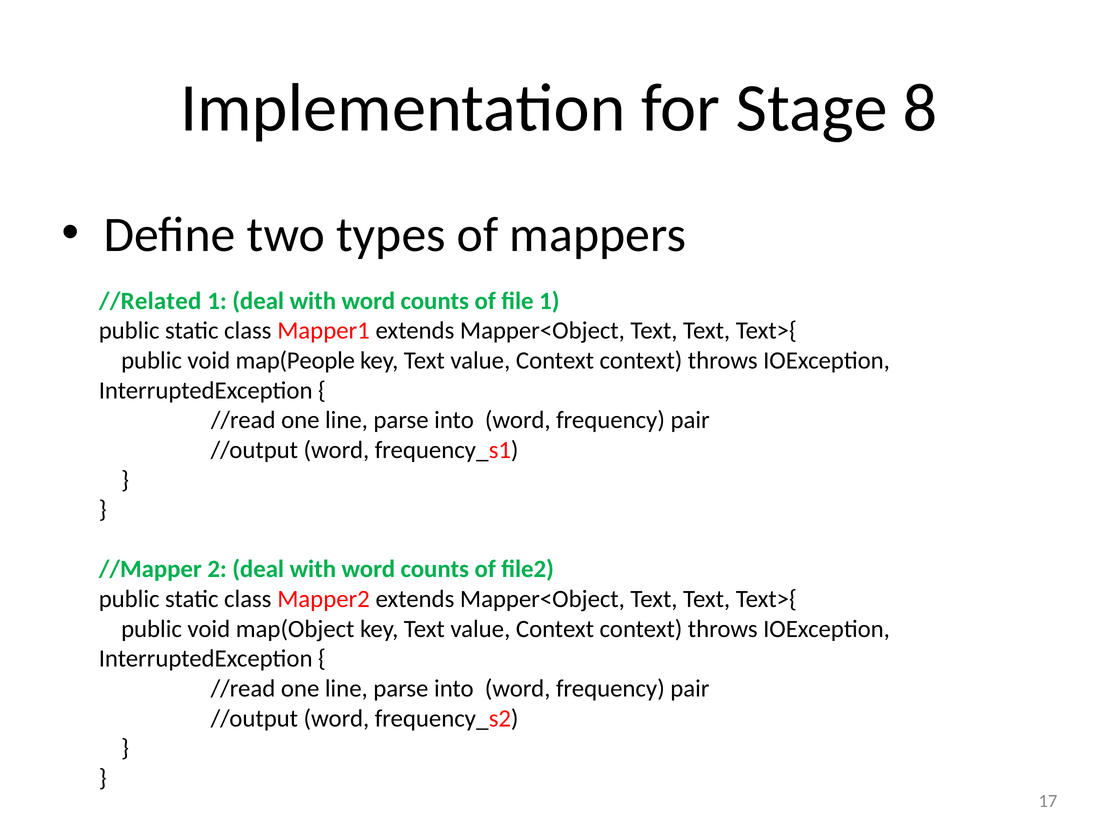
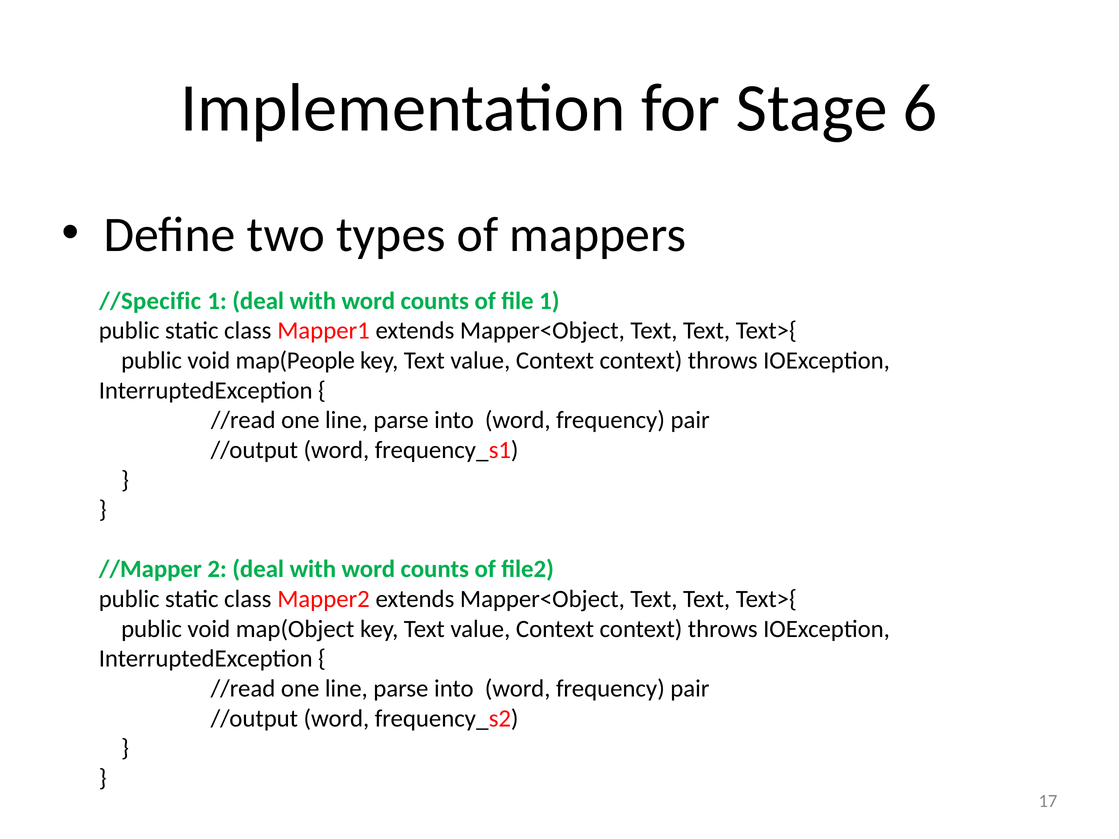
8: 8 -> 6 (920, 108)
//Related: //Related -> //Specific (150, 301)
